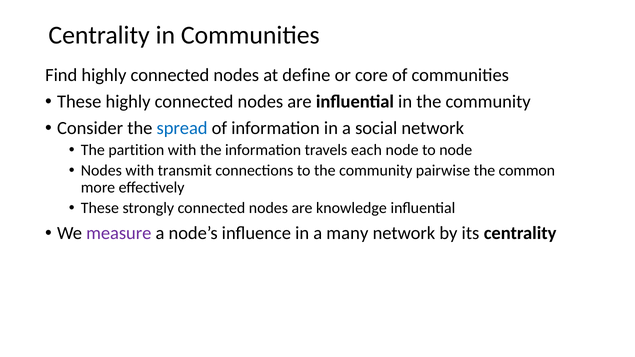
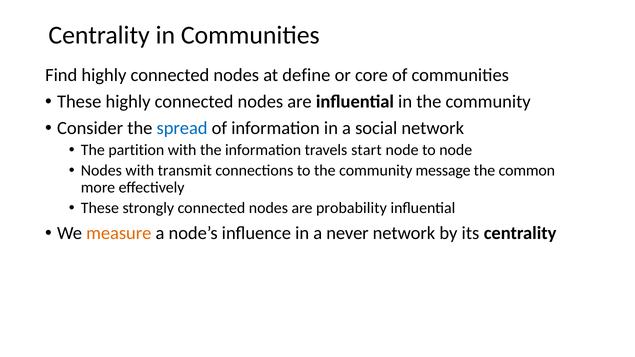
each: each -> start (366, 150)
pairwise: pairwise -> message (443, 171)
knowledge: knowledge -> probability (351, 208)
measure colour: purple -> orange (119, 233)
many: many -> never (347, 233)
